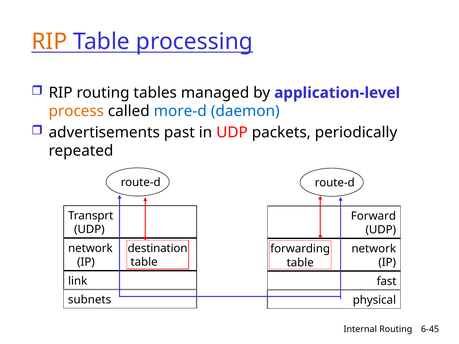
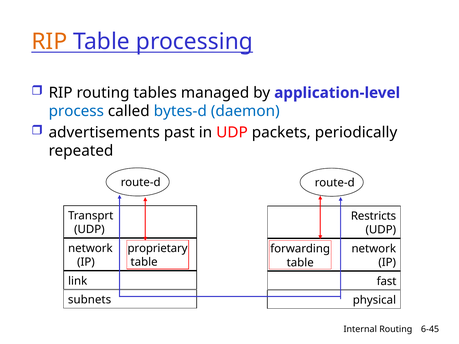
process colour: orange -> blue (76, 111)
more-d: more-d -> bytes-d (180, 111)
Forward: Forward -> Restricts (374, 216)
destination: destination -> proprietary (158, 248)
